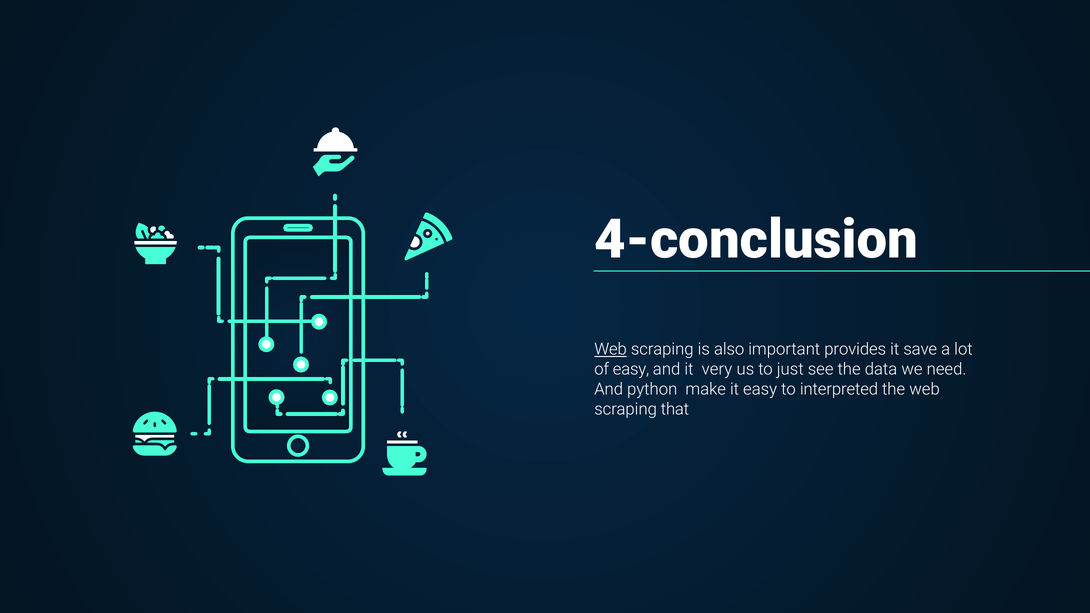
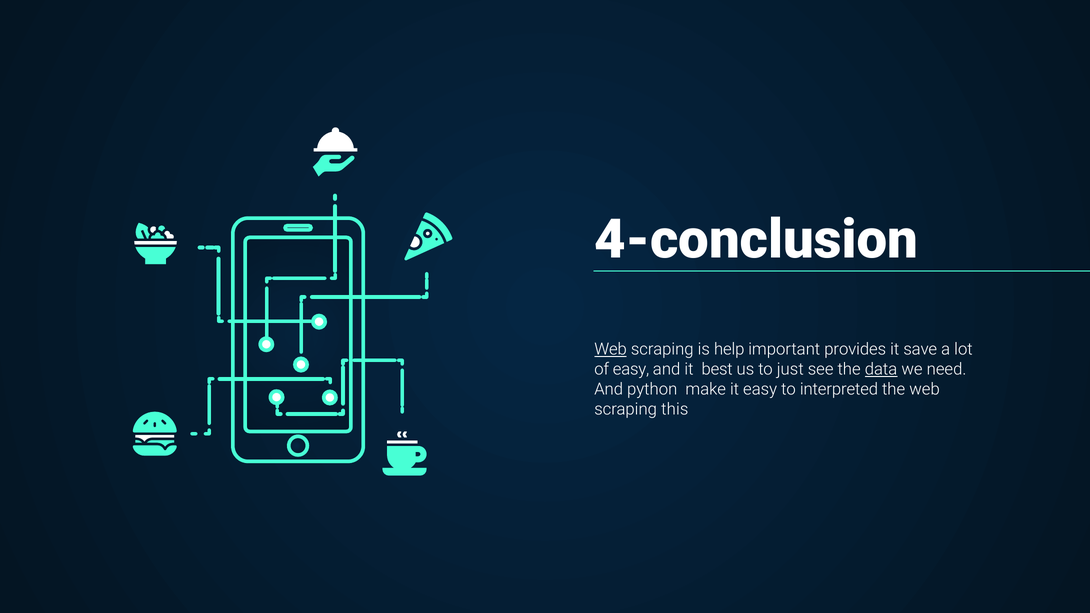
also: also -> help (729, 349)
very: very -> best (717, 369)
data underline: none -> present (881, 369)
that: that -> this (675, 409)
